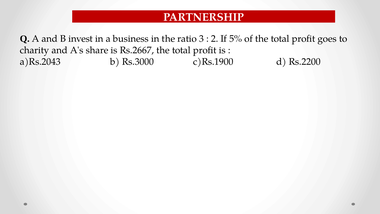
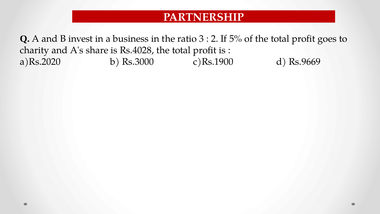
Rs.2667: Rs.2667 -> Rs.4028 (137, 50)
a)Rs.2043: a)Rs.2043 -> a)Rs.2020 (40, 62)
Rs.2200: Rs.2200 -> Rs.9669 (305, 62)
